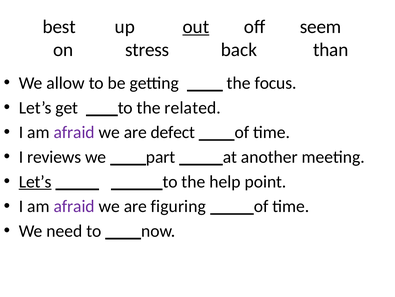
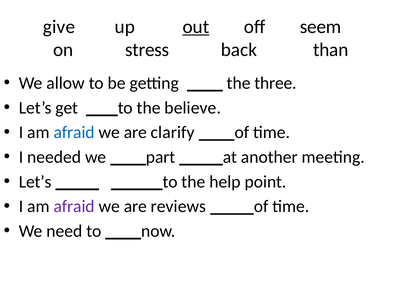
best: best -> give (59, 27)
focus: focus -> three (276, 83)
related: related -> believe (193, 107)
afraid colour: purple -> blue (74, 132)
defect: defect -> clarify (173, 132)
reviews: reviews -> needed (54, 157)
Let’s underline: present -> none (35, 181)
figuring: figuring -> reviews (178, 206)
